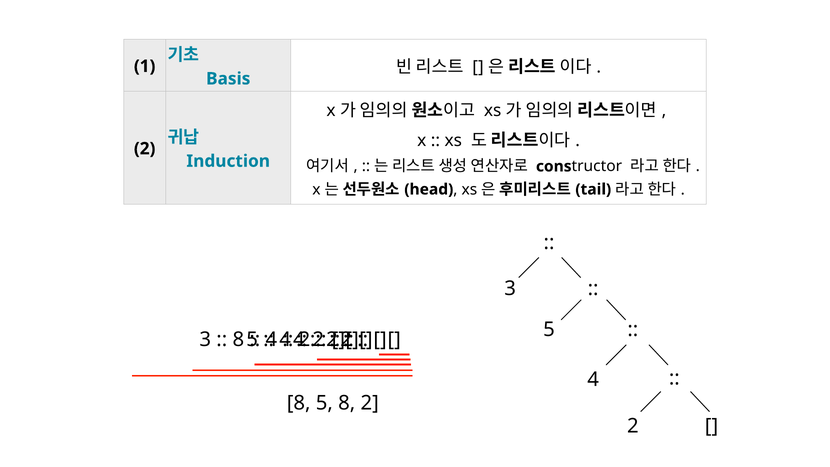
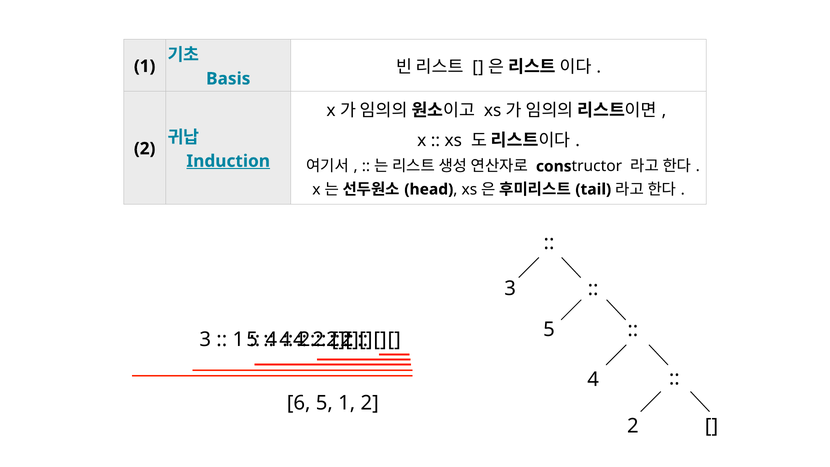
Induction underline: none -> present (228, 161)
8: 8 -> 1 (238, 339)
8: 8 -> 6 (299, 403)
5 8: 8 -> 1 (347, 403)
